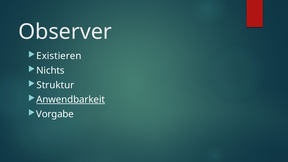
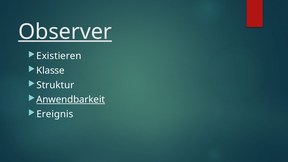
Observer underline: none -> present (65, 32)
Nichts: Nichts -> Klasse (50, 71)
Vorgabe: Vorgabe -> Ereignis (55, 114)
